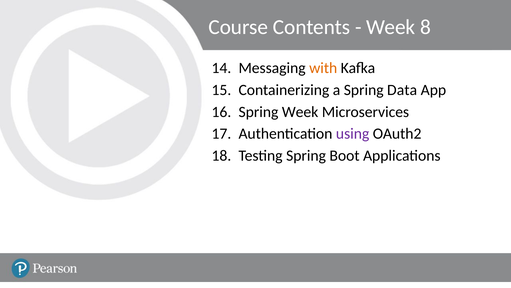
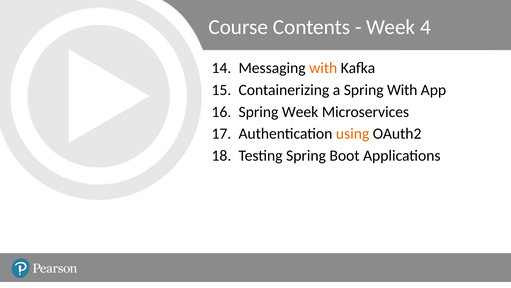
8: 8 -> 4 (425, 27)
Spring Data: Data -> With (402, 90)
using colour: purple -> orange (353, 134)
